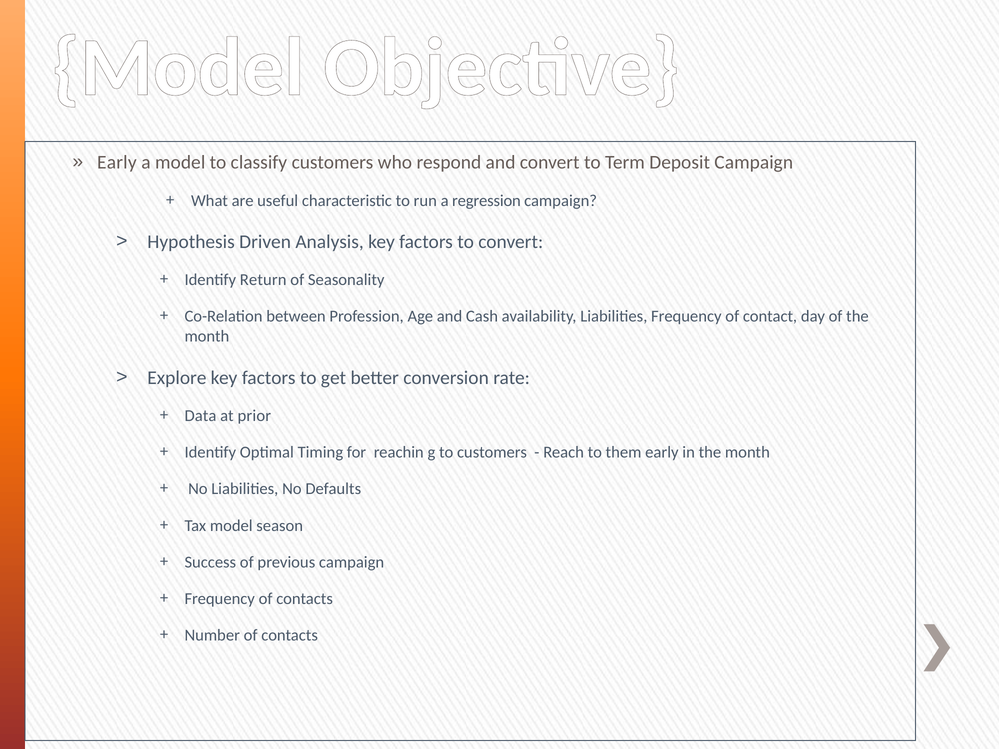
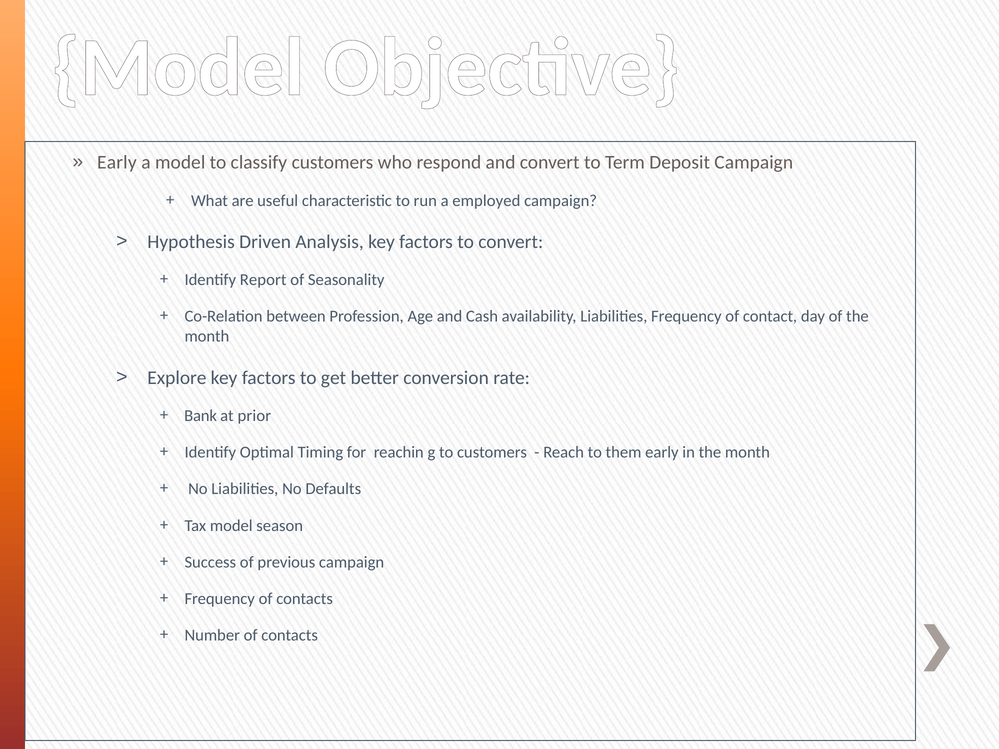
regression: regression -> employed (486, 201)
Return: Return -> Report (263, 280)
Data: Data -> Bank (201, 416)
